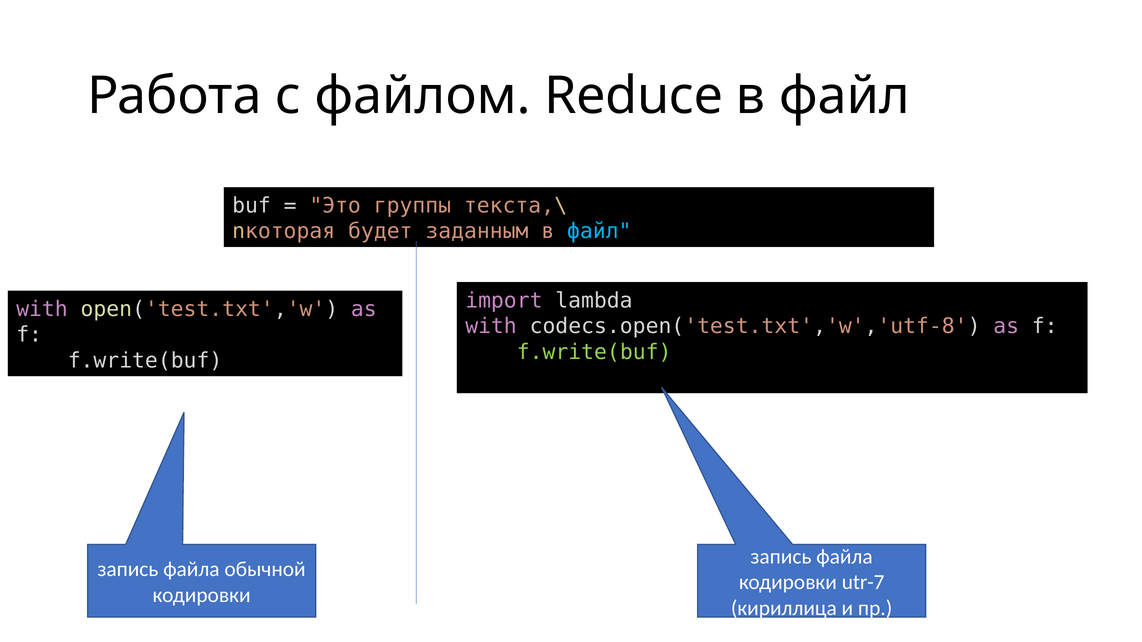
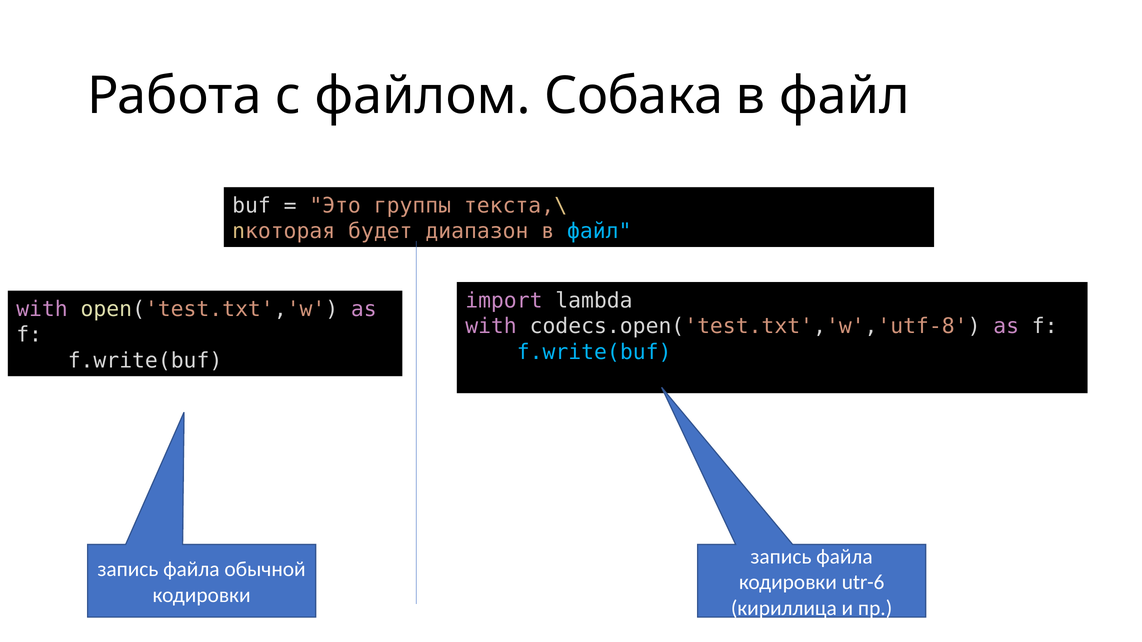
Reduce: Reduce -> Собака (634, 96)
заданным: заданным -> диапазон (477, 232)
f.write(buf colour: light green -> light blue (594, 352)
utr-7: utr-7 -> utr-6 (863, 583)
